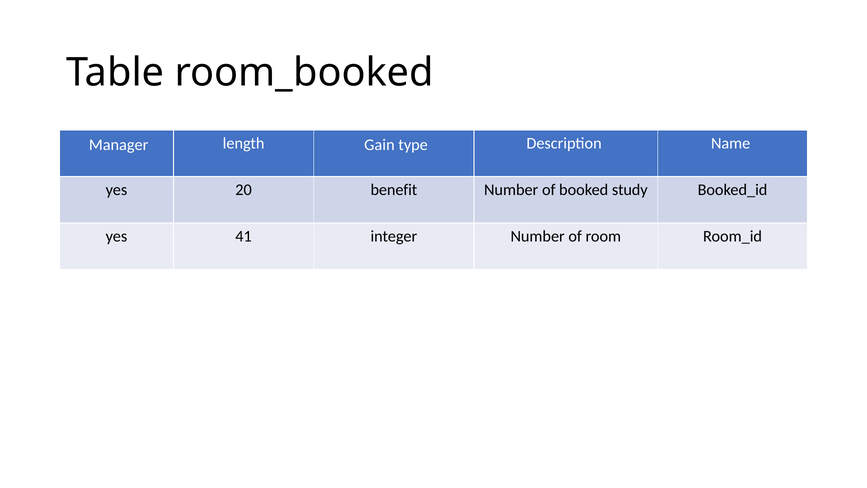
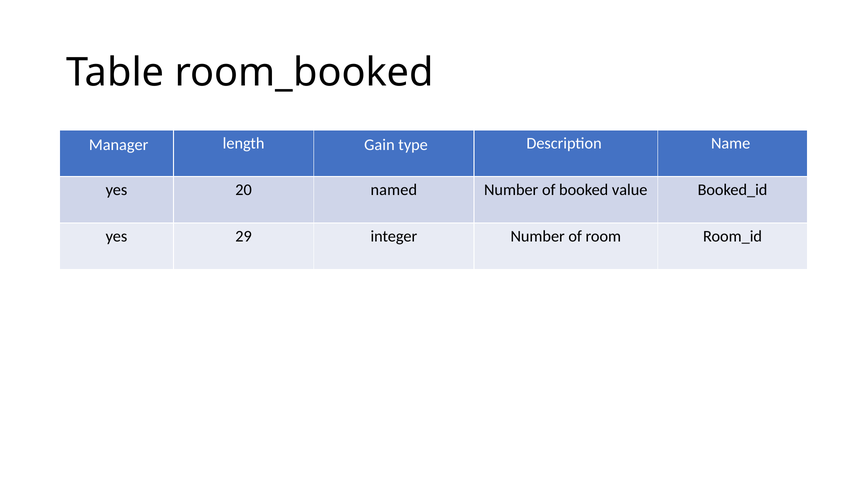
benefit: benefit -> named (394, 190)
study: study -> value (630, 190)
41: 41 -> 29 (244, 236)
